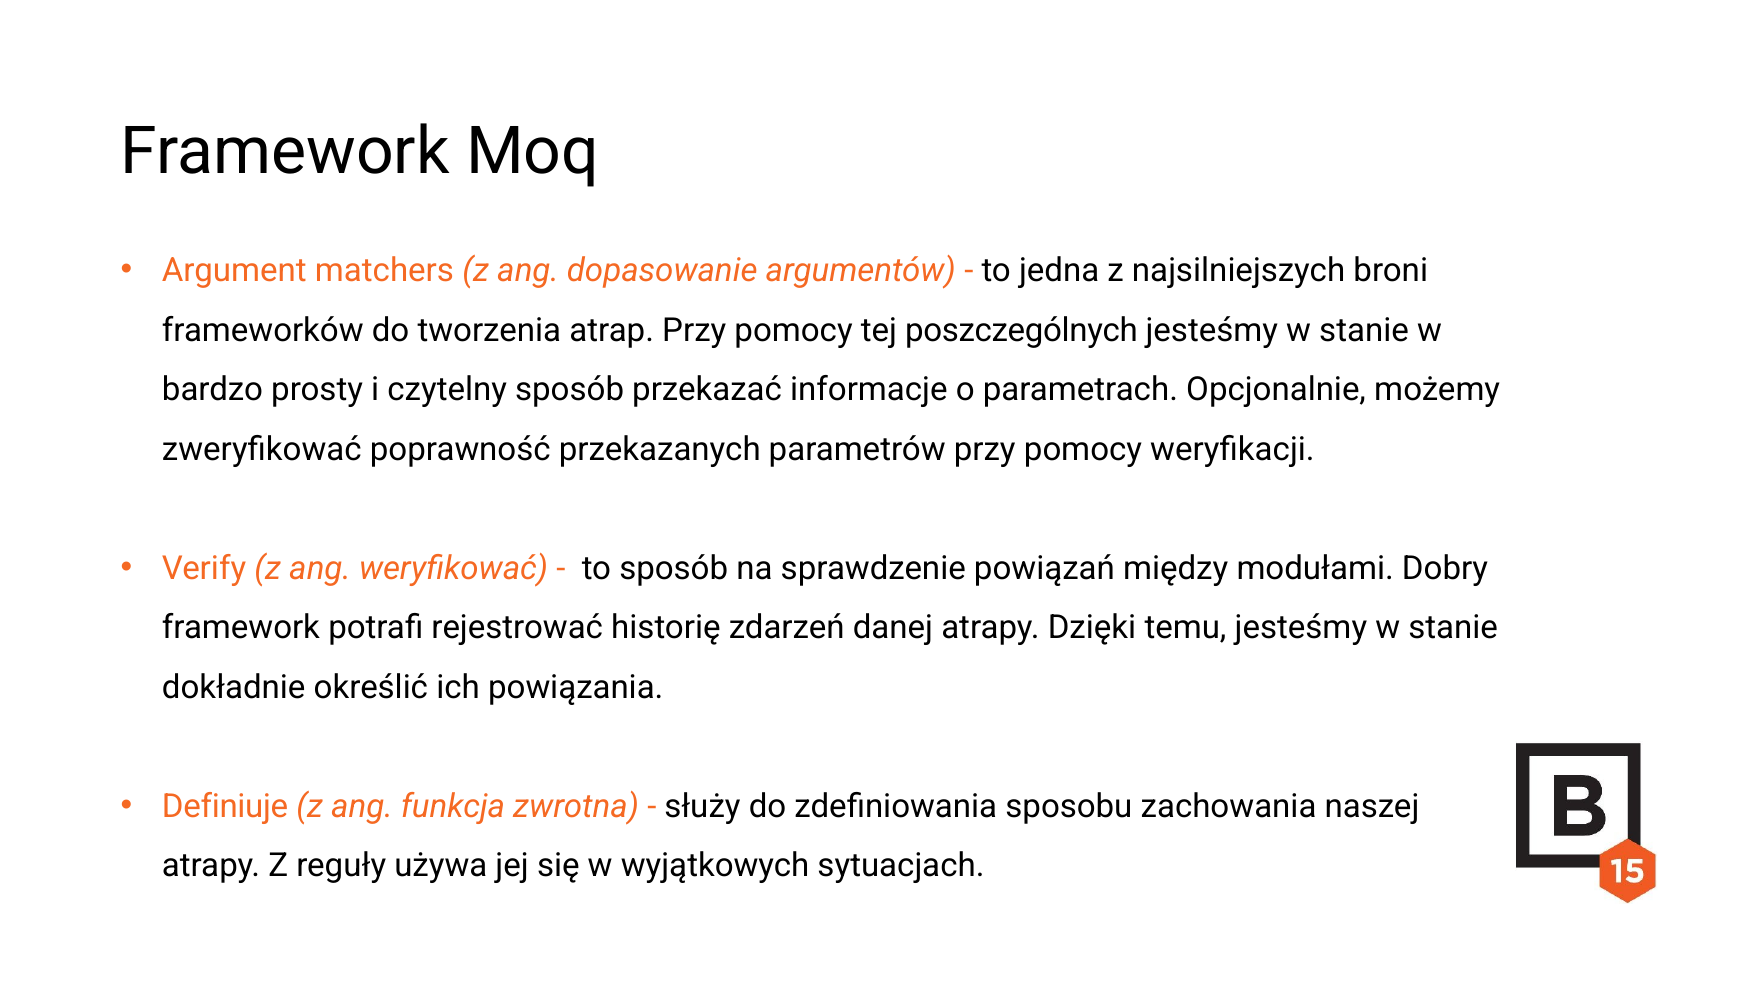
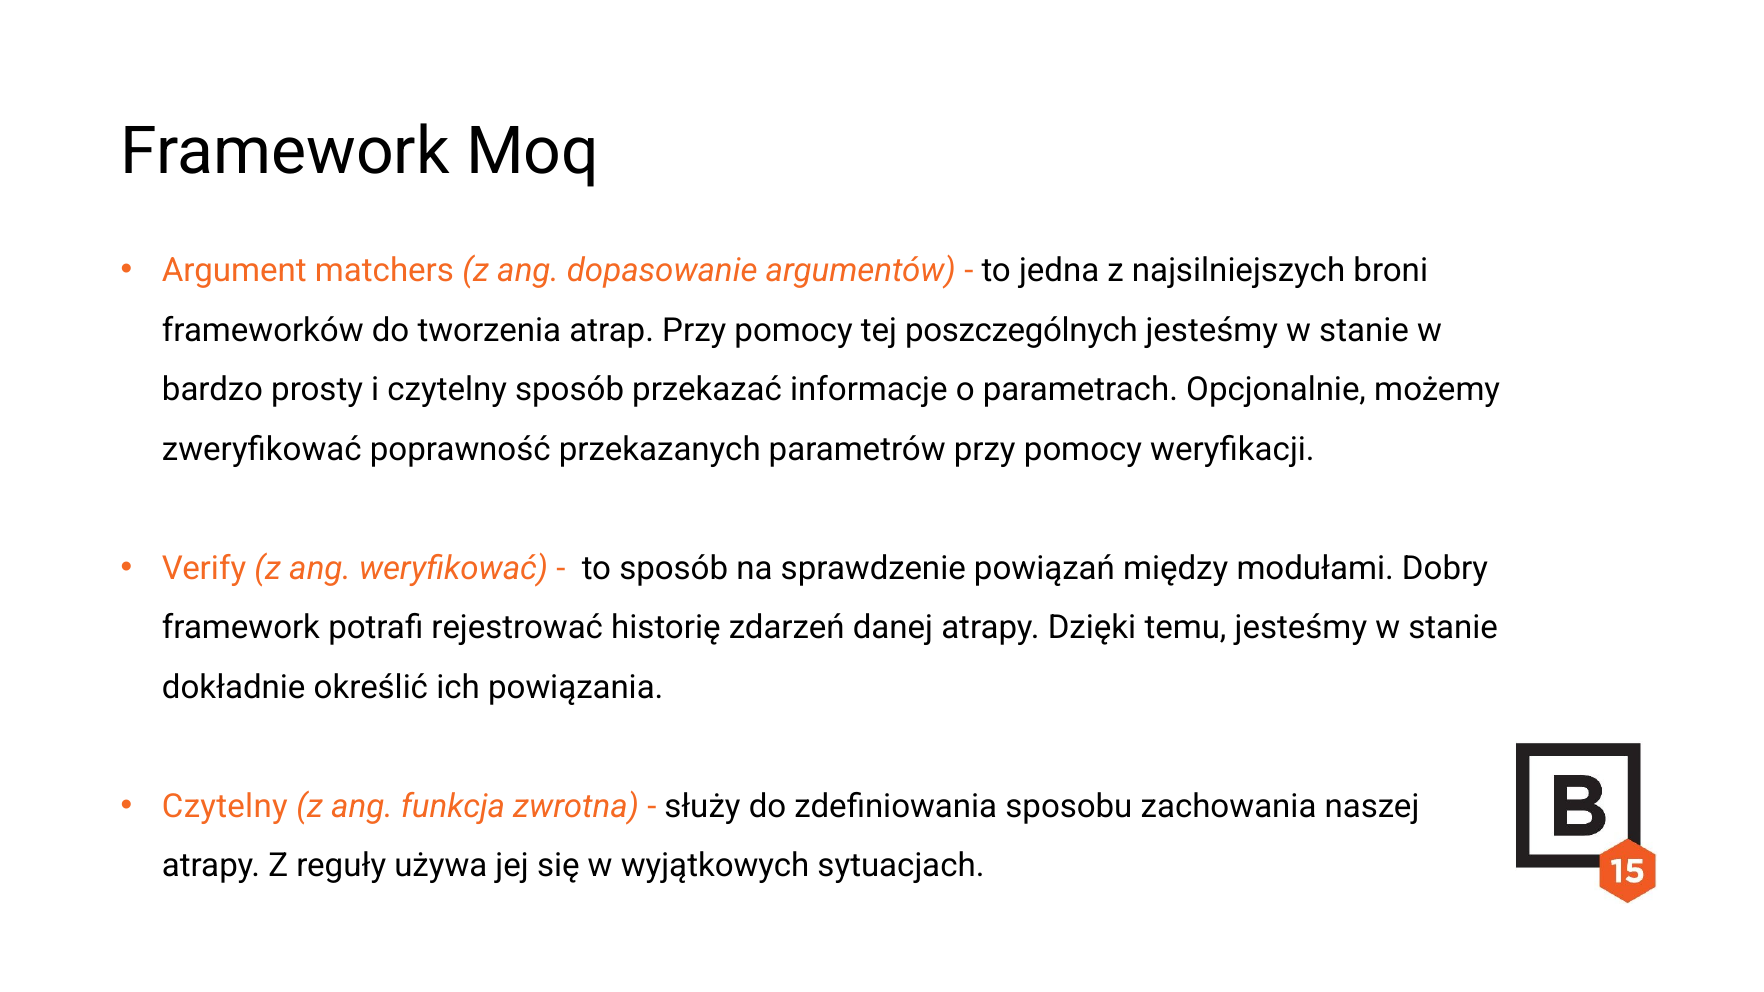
Definiuje: Definiuje -> Czytelny (225, 807)
